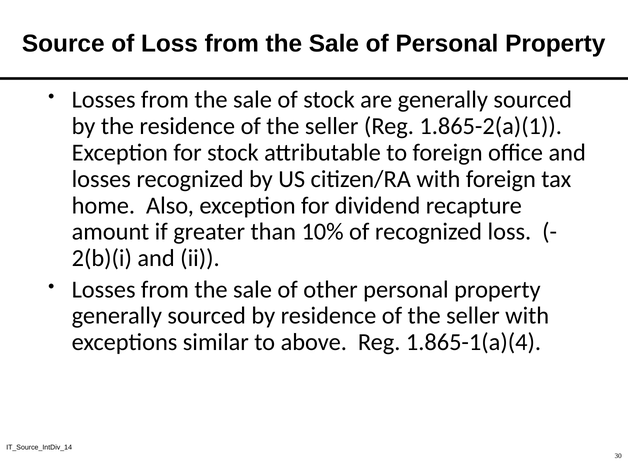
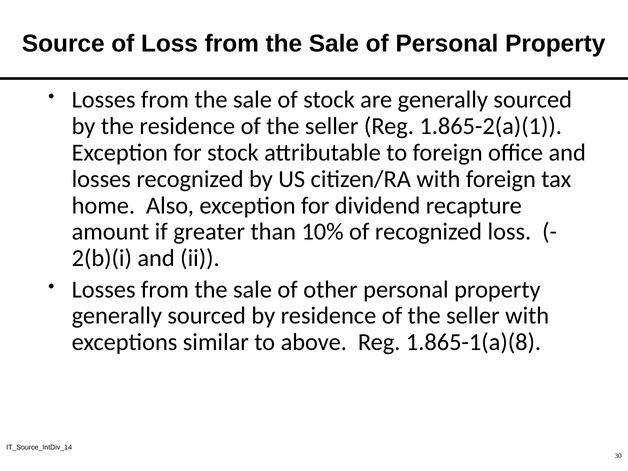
1.865-1(a)(4: 1.865-1(a)(4 -> 1.865-1(a)(8 (474, 342)
